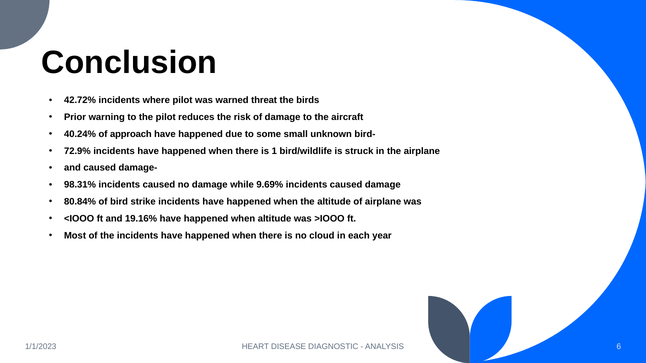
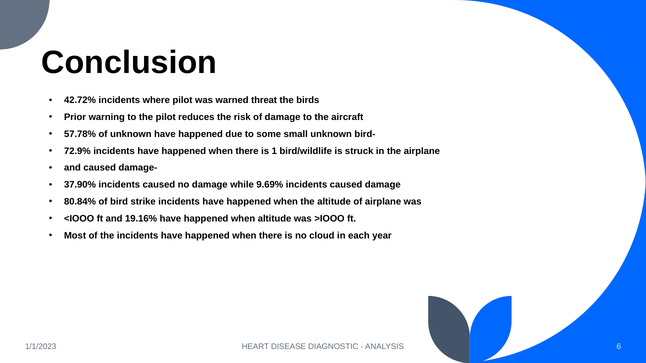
40.24%: 40.24% -> 57.78% (80, 134)
of approach: approach -> unknown (131, 134)
98.31%: 98.31% -> 37.90% (80, 185)
